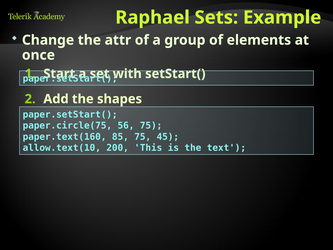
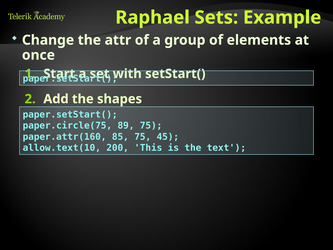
56: 56 -> 89 (126, 126)
paper.text(160: paper.text(160 -> paper.attr(160 (65, 137)
